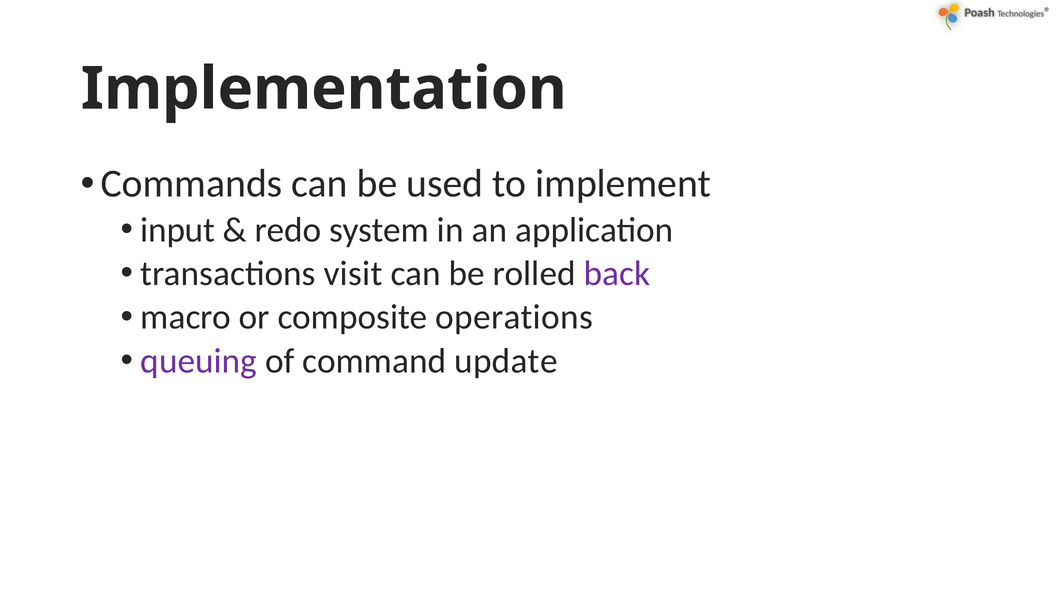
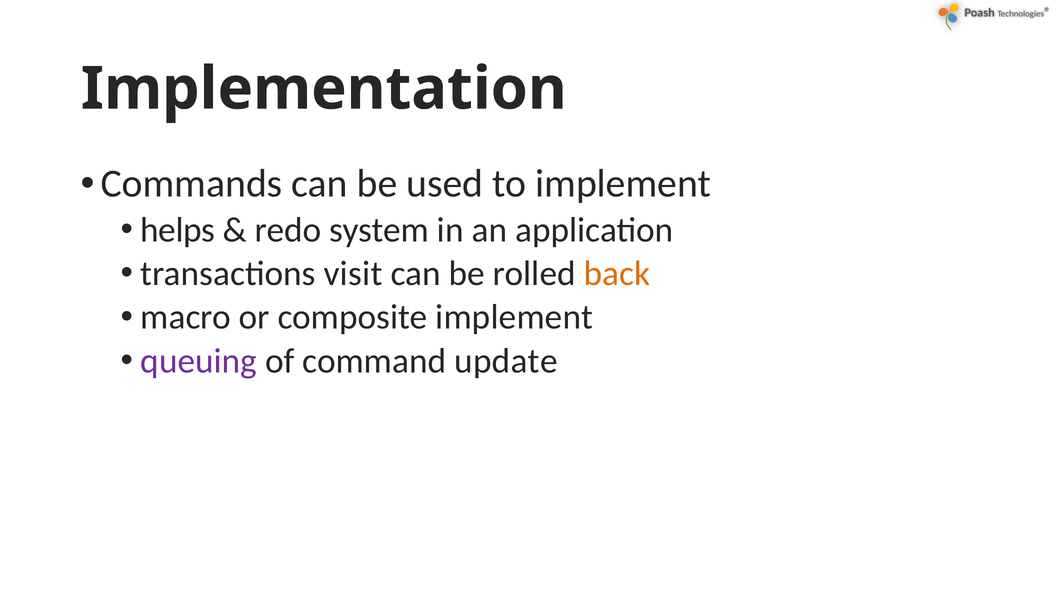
input: input -> helps (178, 230)
back colour: purple -> orange (617, 274)
composite operations: operations -> implement (514, 317)
